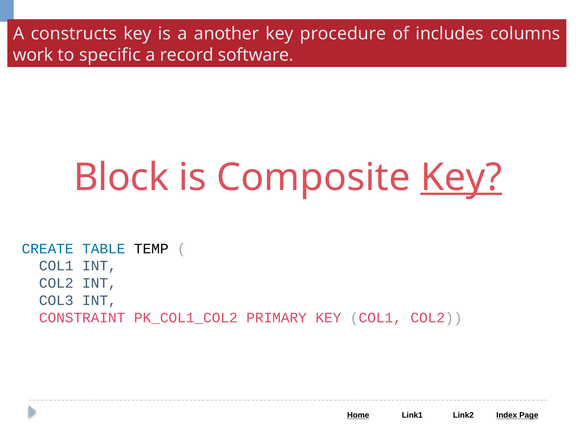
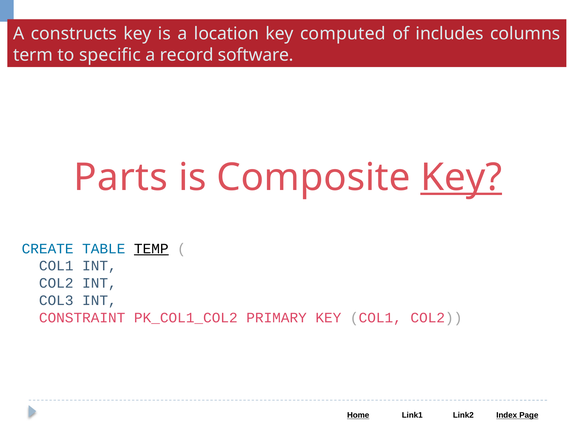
another: another -> location (226, 34)
procedure: procedure -> computed (343, 34)
work: work -> term (33, 55)
Block: Block -> Parts (121, 177)
TEMP underline: none -> present (151, 249)
